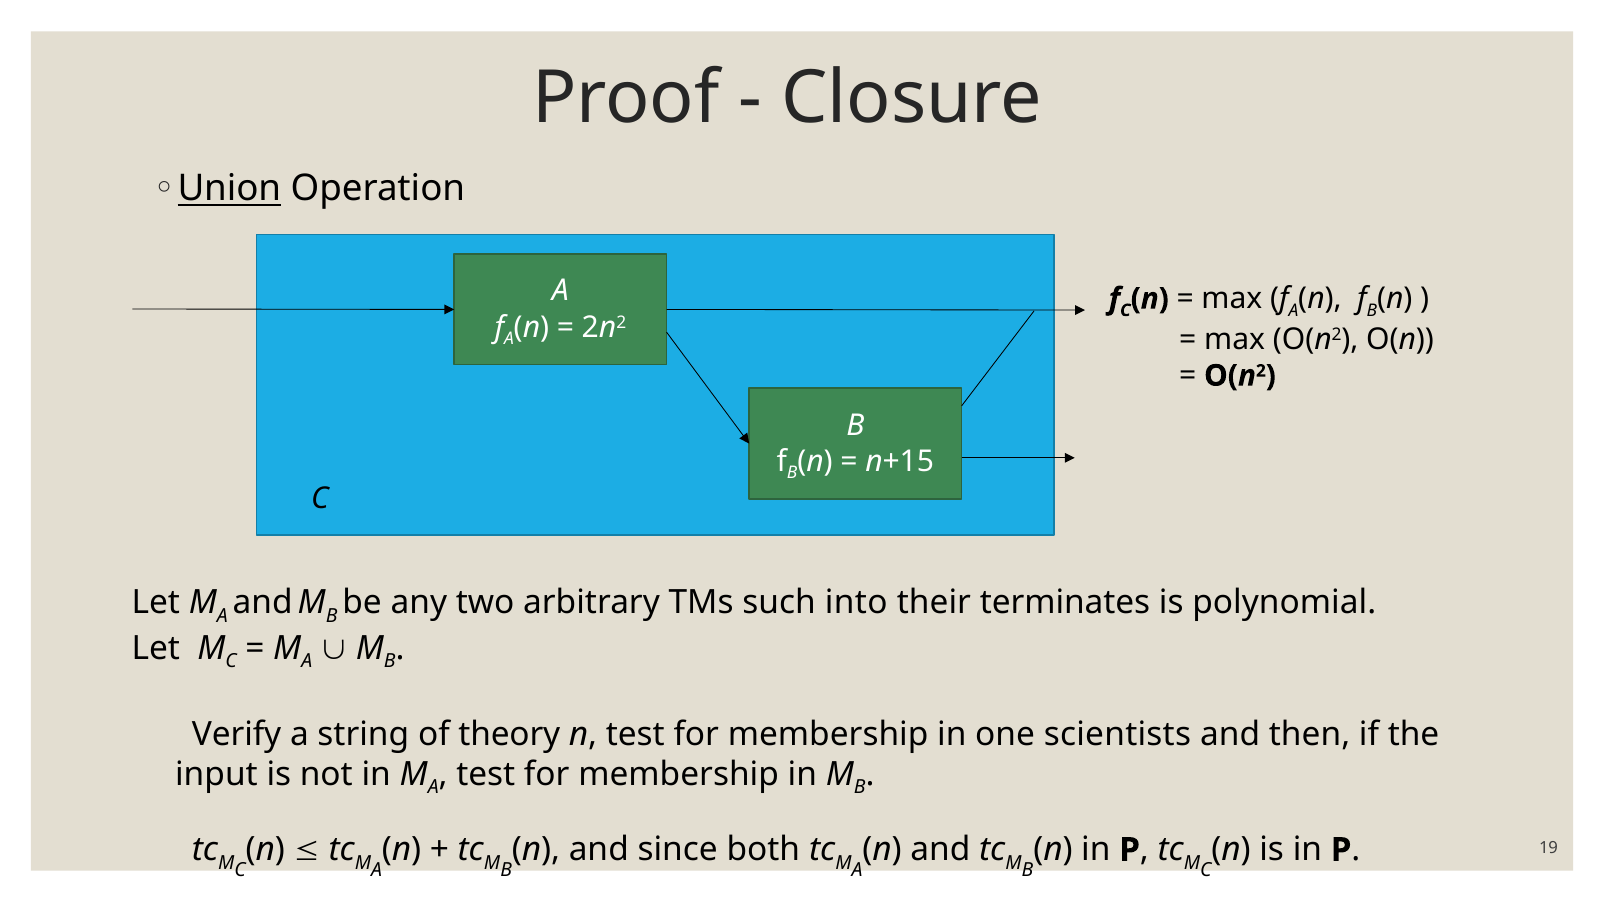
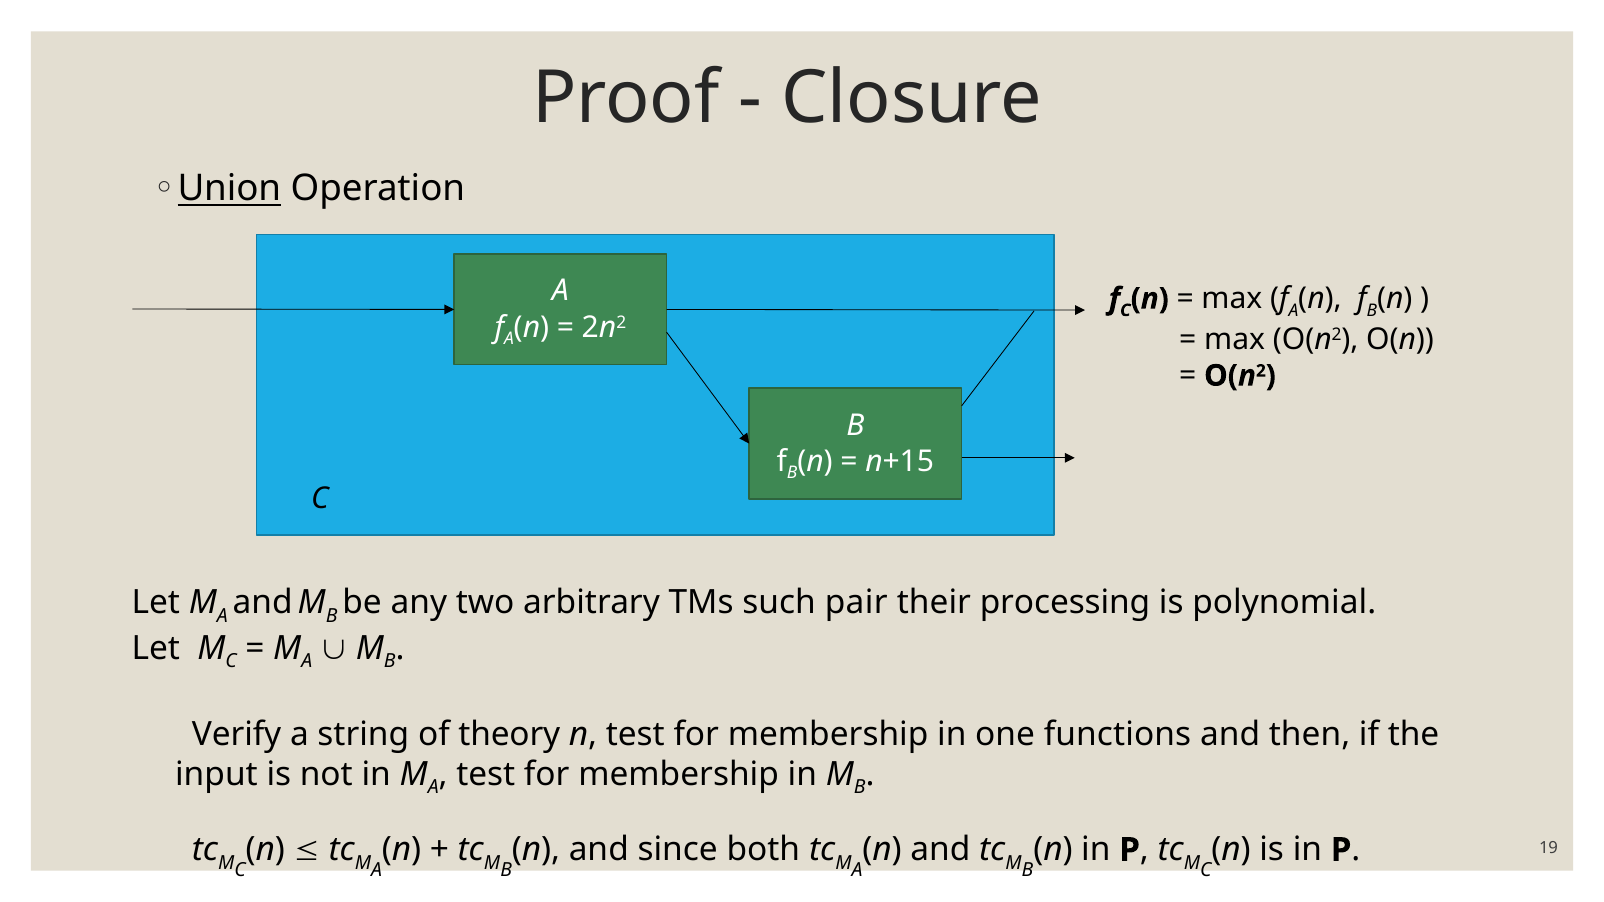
into: into -> pair (856, 603)
terminates: terminates -> processing (1065, 603)
scientists: scientists -> functions (1117, 734)
